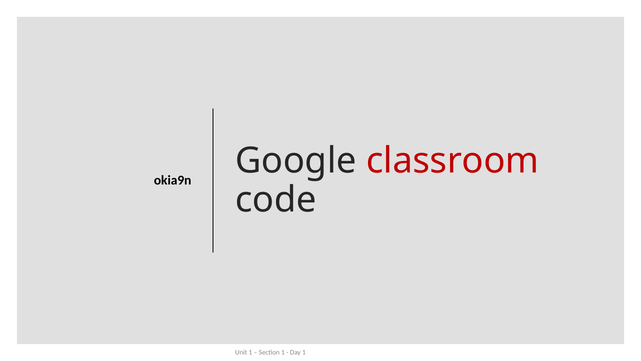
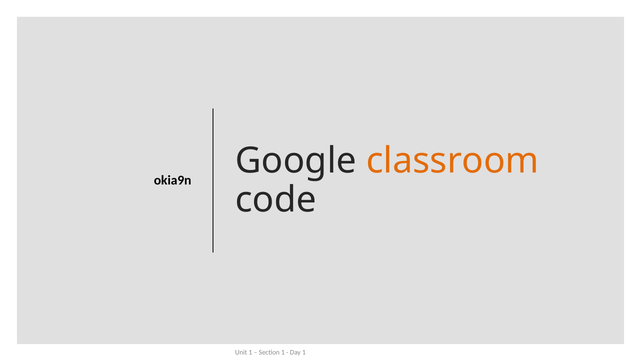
classroom colour: red -> orange (453, 161)
